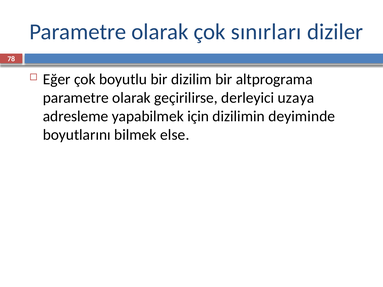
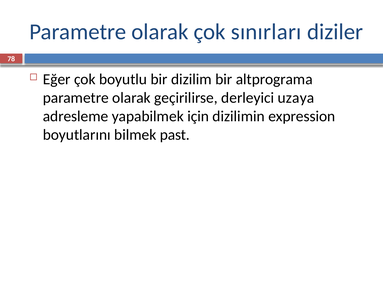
deyiminde: deyiminde -> expression (302, 116)
else: else -> past (175, 135)
